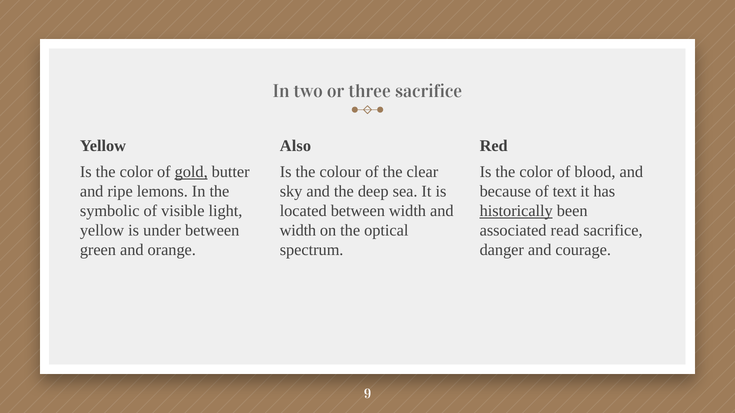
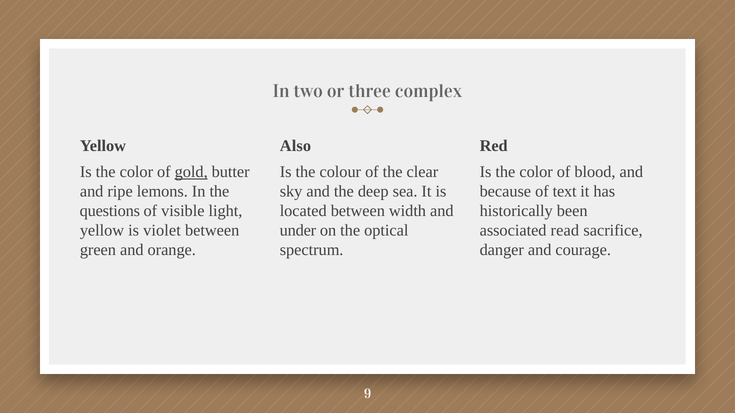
three sacrifice: sacrifice -> complex (428, 91)
symbolic: symbolic -> questions (110, 211)
historically underline: present -> none (516, 211)
under: under -> violet (162, 231)
width: width -> under (298, 231)
